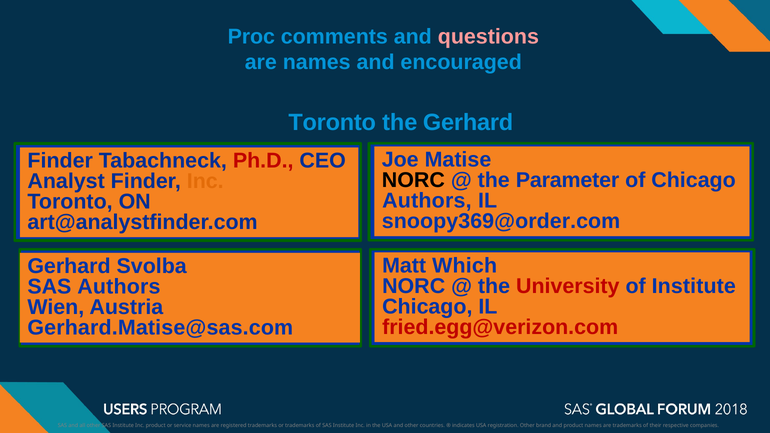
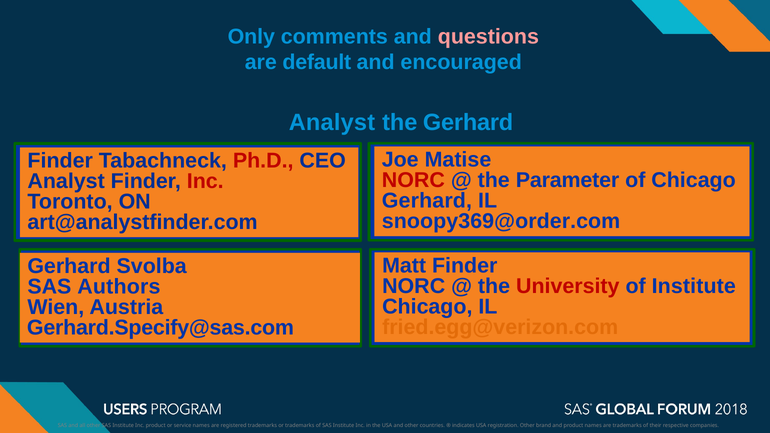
Proc: Proc -> Only (251, 37)
are names: names -> default (317, 62)
Toronto: Toronto -> Analyst (332, 122)
NORC colour: black -> red (413, 180)
Inc colour: orange -> red (205, 181)
Authors: Authors -> Gerhard (427, 201)
Matt Which: Which -> Finder (465, 266)
fried.egg@verizon.com colour: red -> orange (500, 327)
Gerhard.Matise@sas.com: Gerhard.Matise@sas.com -> Gerhard.Specify@sas.com (160, 328)
